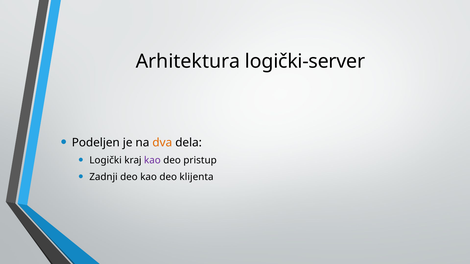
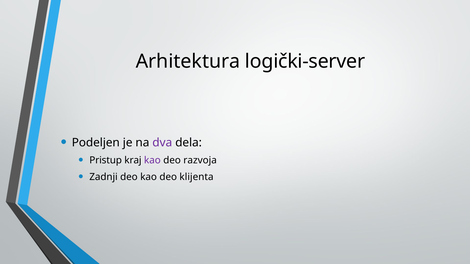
dva colour: orange -> purple (162, 143)
Logički: Logički -> Pristup (106, 160)
pristup: pristup -> razvoja (200, 160)
